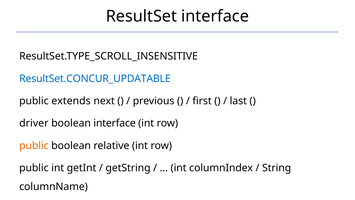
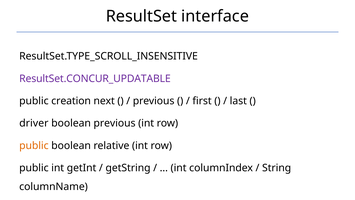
ResultSet.CONCUR_UPDATABLE colour: blue -> purple (95, 79)
extends: extends -> creation (71, 101)
boolean interface: interface -> previous (115, 123)
